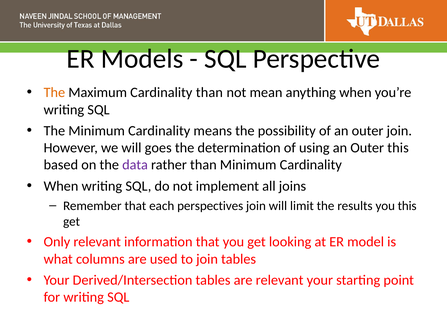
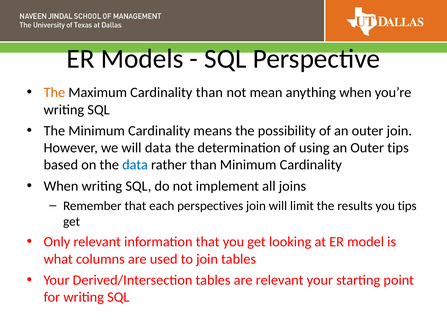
will goes: goes -> data (158, 148)
Outer this: this -> tips (398, 148)
data colour: purple -> blue (135, 165)
you this: this -> tips (407, 206)
